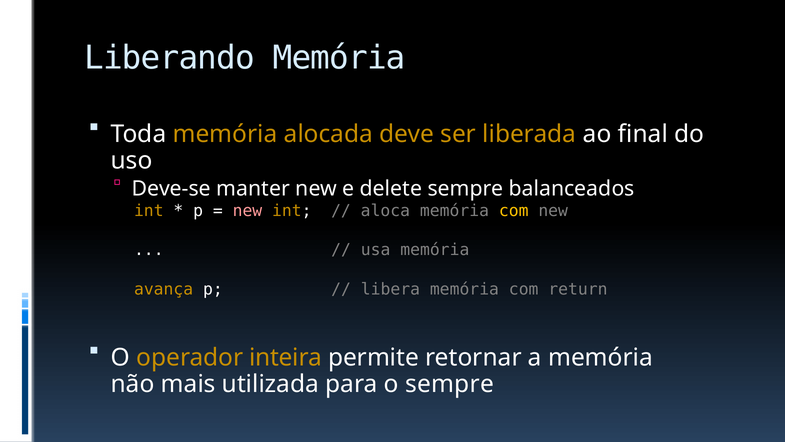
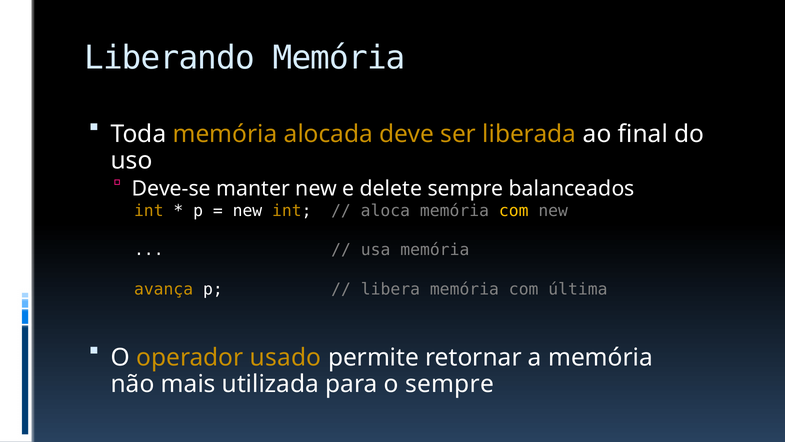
new colour: pink -> white (247, 210)
return: return -> última (578, 289)
inteira: inteira -> usado (286, 357)
